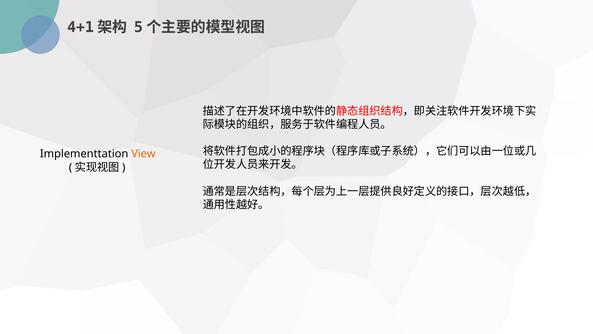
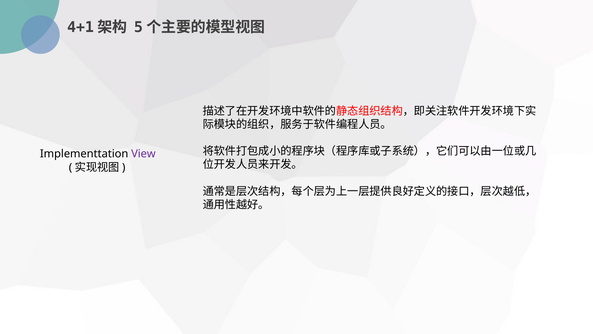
View colour: orange -> purple (143, 154)
